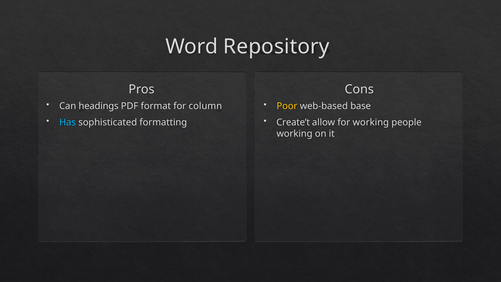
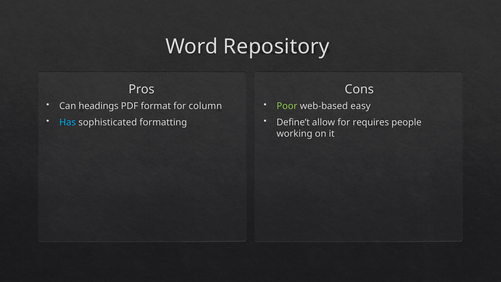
Poor colour: yellow -> light green (287, 106)
base: base -> easy (361, 106)
Create’t: Create’t -> Define’t (293, 122)
for working: working -> requires (371, 122)
